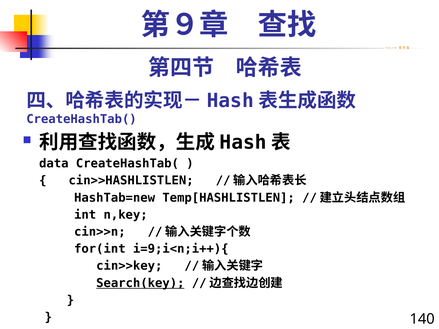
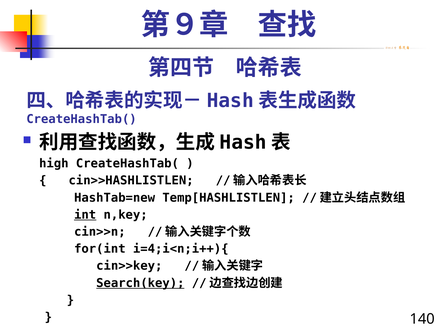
data: data -> high (54, 164)
int underline: none -> present (85, 215)
i=9;i<n;i++){: i=9;i<n;i++){ -> i=4;i<n;i++){ (181, 249)
